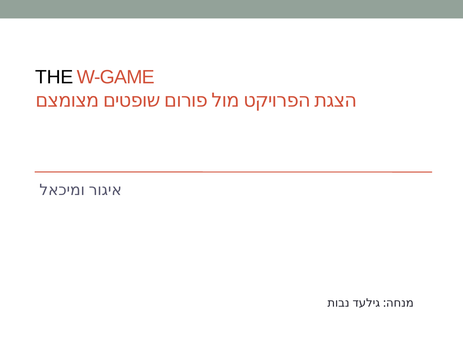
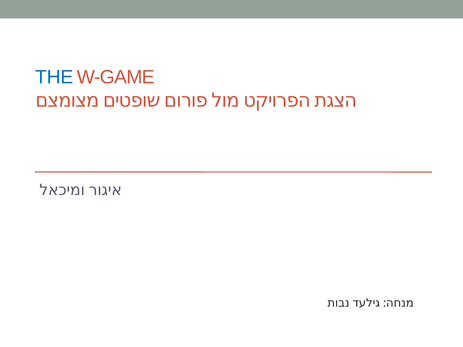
THE colour: black -> blue (54, 77)
